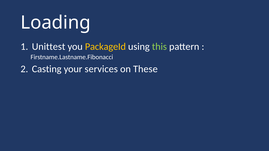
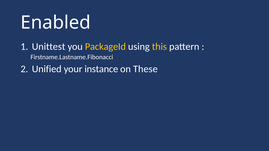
Loading: Loading -> Enabled (56, 23)
this colour: light green -> yellow (159, 47)
Casting: Casting -> Unified (47, 69)
services: services -> instance (101, 69)
